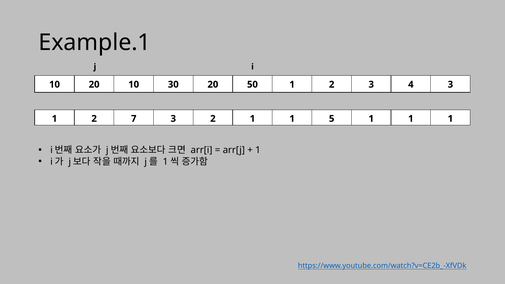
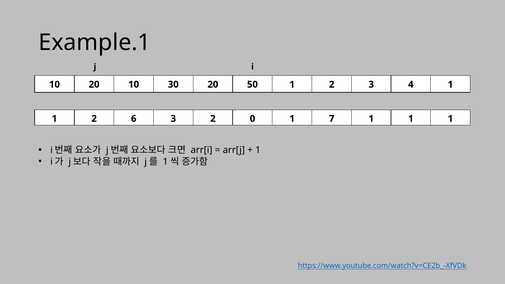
4 3: 3 -> 1 (450, 84)
7: 7 -> 6 (134, 119)
2 1: 1 -> 0 (252, 119)
5: 5 -> 7 (332, 119)
